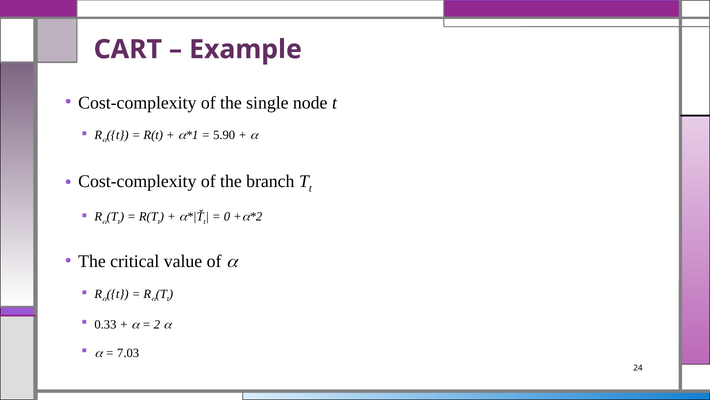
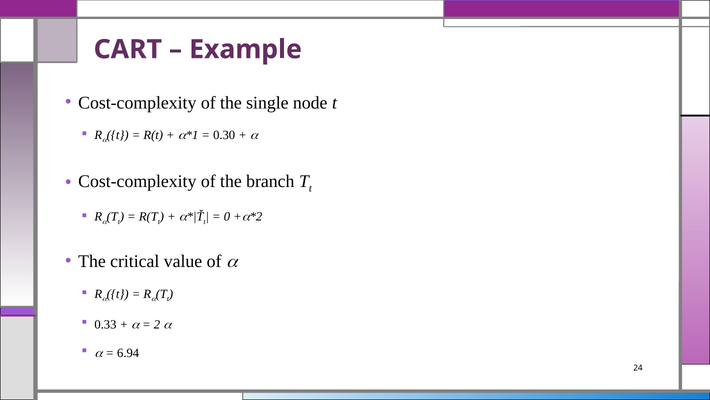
5.90: 5.90 -> 0.30 (224, 135)
7.03: 7.03 -> 6.94 (128, 353)
